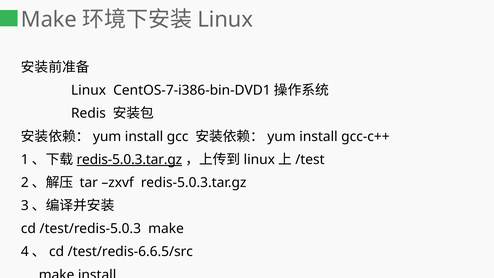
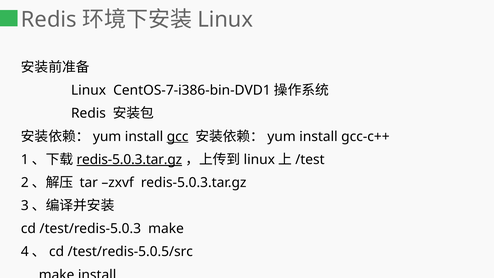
Make: Make -> Redis (49, 20)
gcc underline: none -> present (178, 136)
/test/redis-6.6.5/src: /test/redis-6.6.5/src -> /test/redis-5.0.5/src (130, 252)
